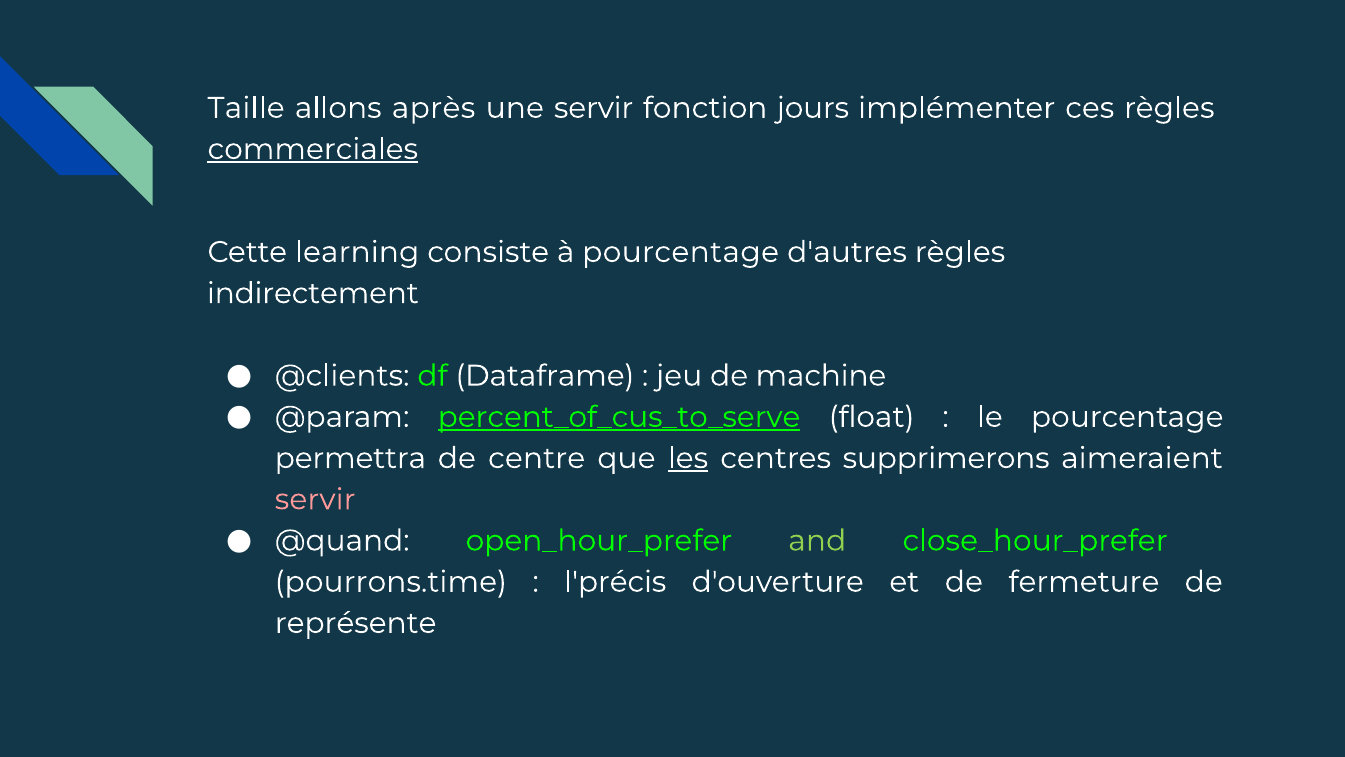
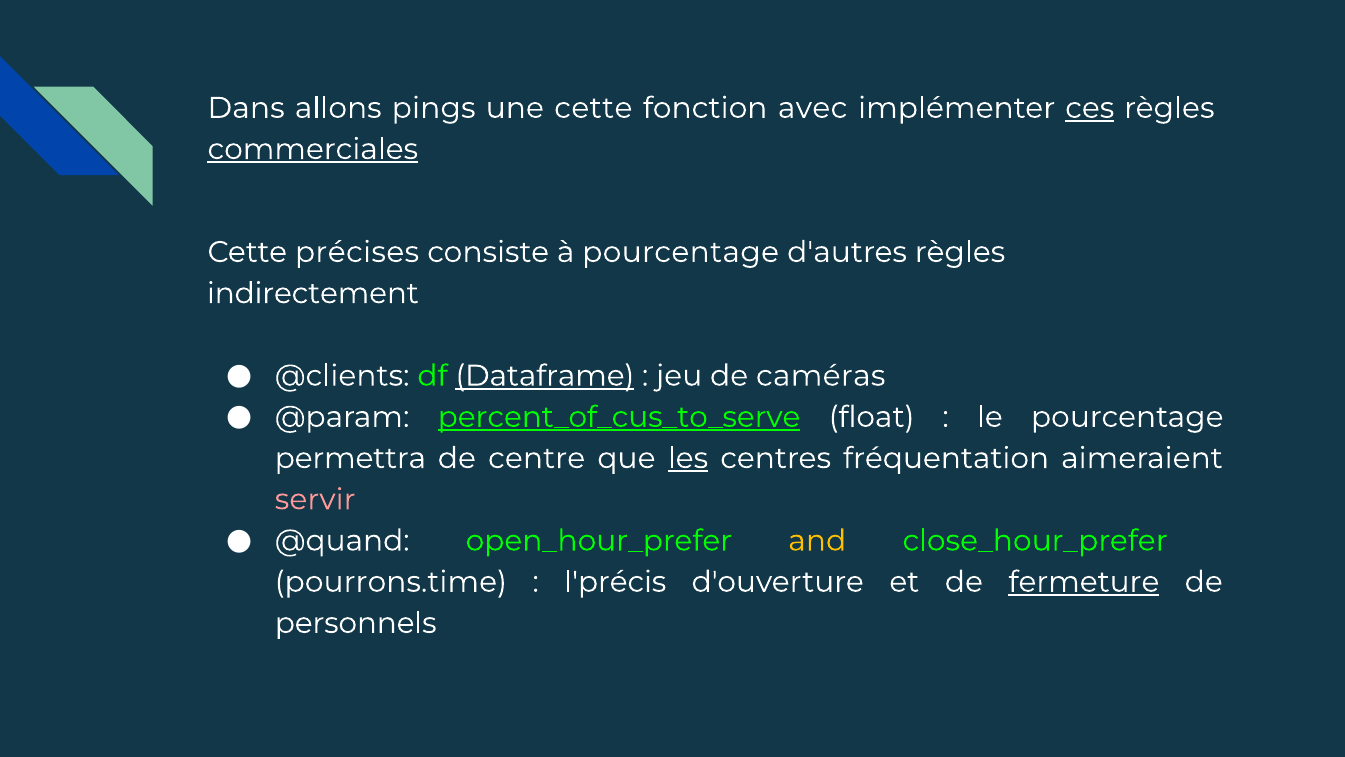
Taille: Taille -> Dans (246, 108)
après: après -> pings (434, 108)
une servir: servir -> cette (593, 108)
jours: jours -> avec (813, 108)
ces underline: none -> present (1090, 108)
learning: learning -> précises (357, 252)
Dataframe underline: none -> present (545, 376)
machine: machine -> caméras (821, 376)
supprimerons: supprimerons -> fréquentation (946, 458)
and colour: light green -> yellow (817, 540)
fermeture underline: none -> present (1084, 582)
représente: représente -> personnels (356, 623)
